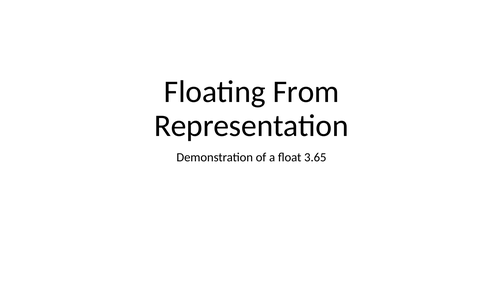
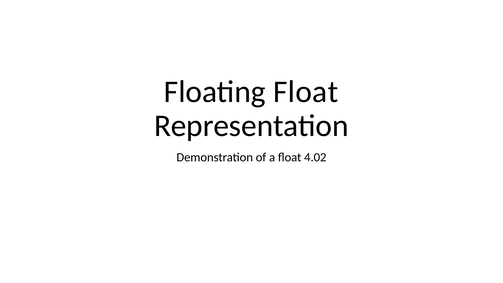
Floating From: From -> Float (306, 92)
3.65: 3.65 -> 4.02 (315, 157)
